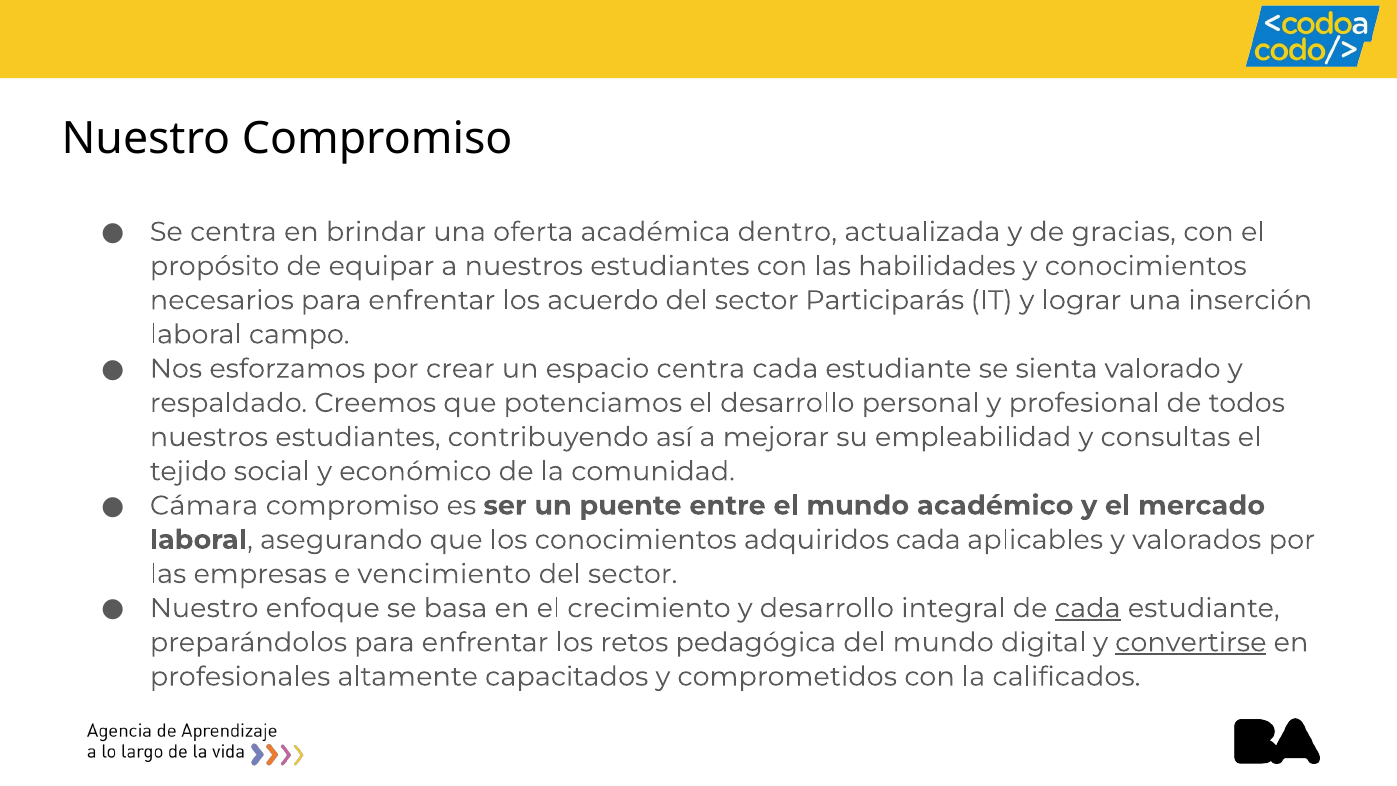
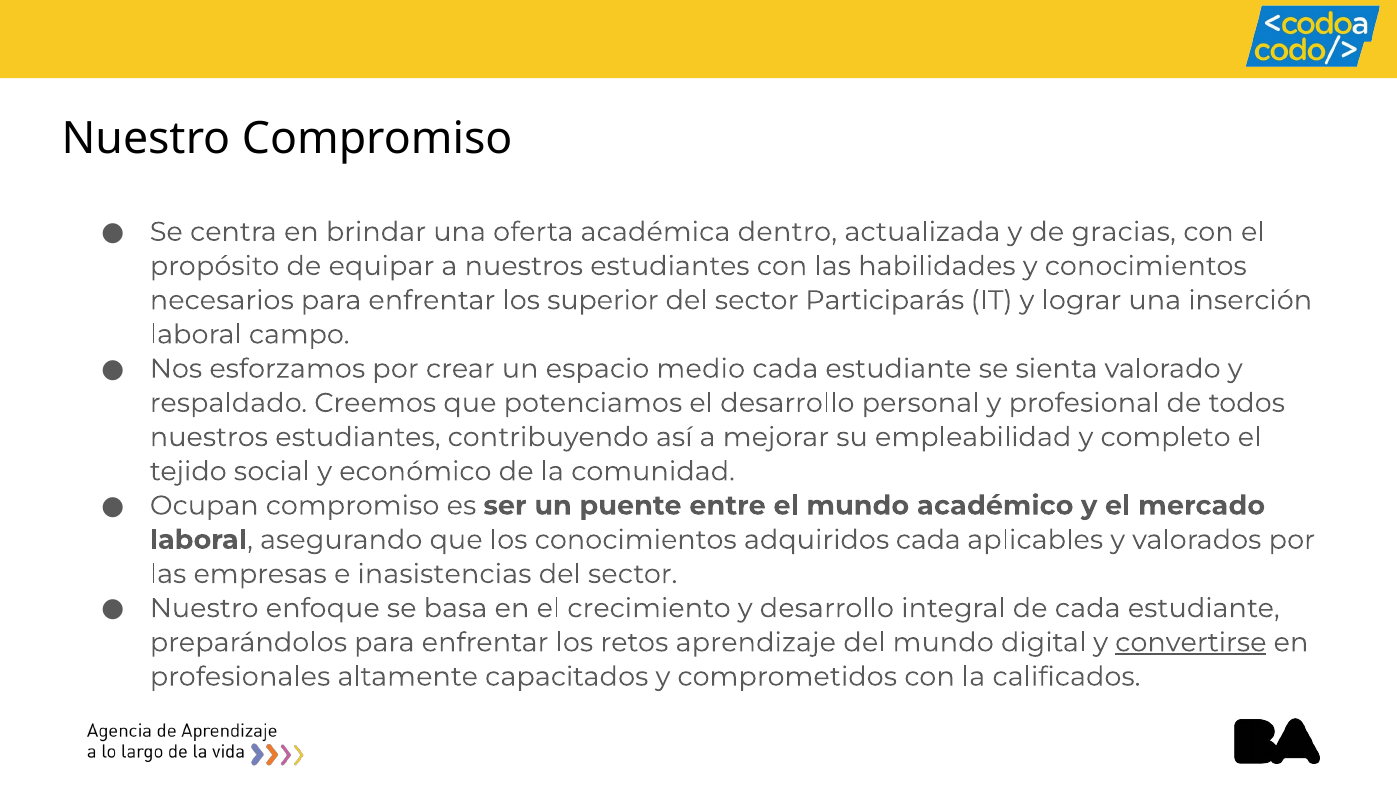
acuerdo: acuerdo -> superior (603, 300)
espacio centra: centra -> medio (701, 369)
consultas: consultas -> completo (1166, 437)
Cámara: Cámara -> Ocupan (204, 506)
vencimiento: vencimiento -> inasistencias (444, 574)
cada underline: present -> none (1088, 608)
pedagógica: pedagógica -> aprendizaje (756, 642)
